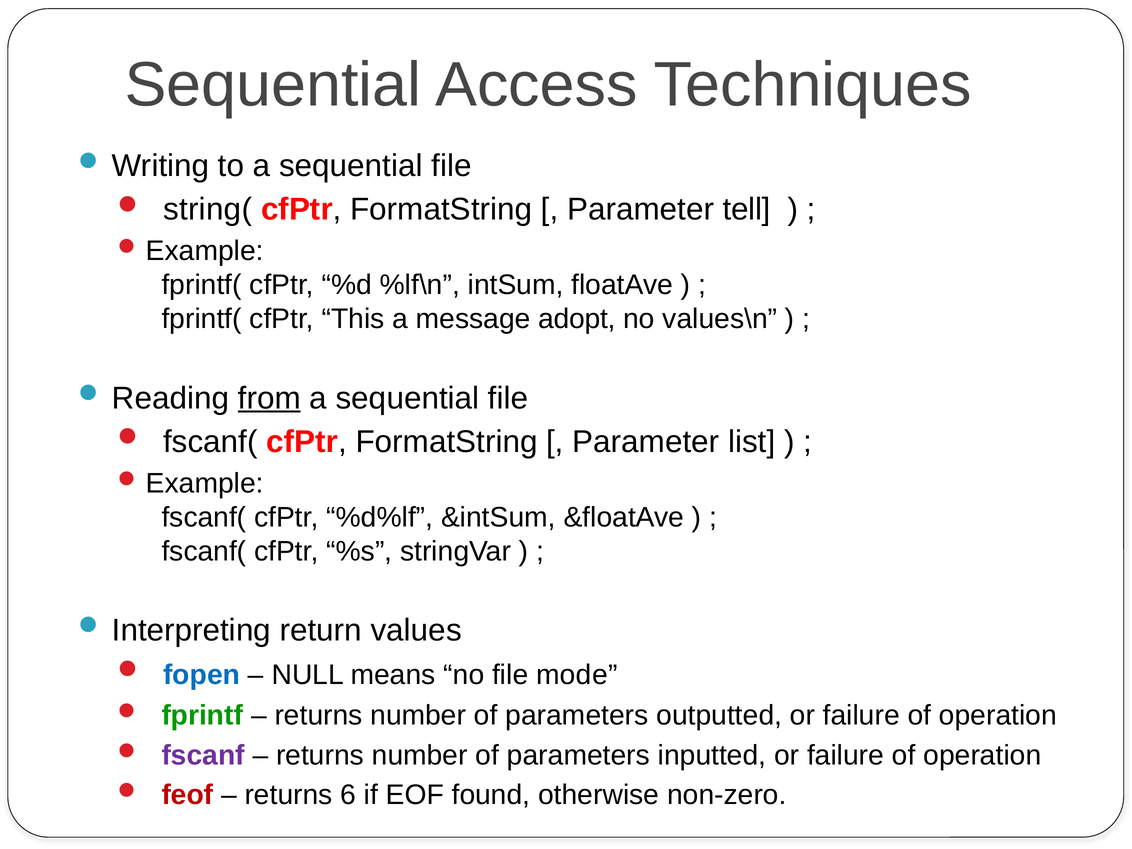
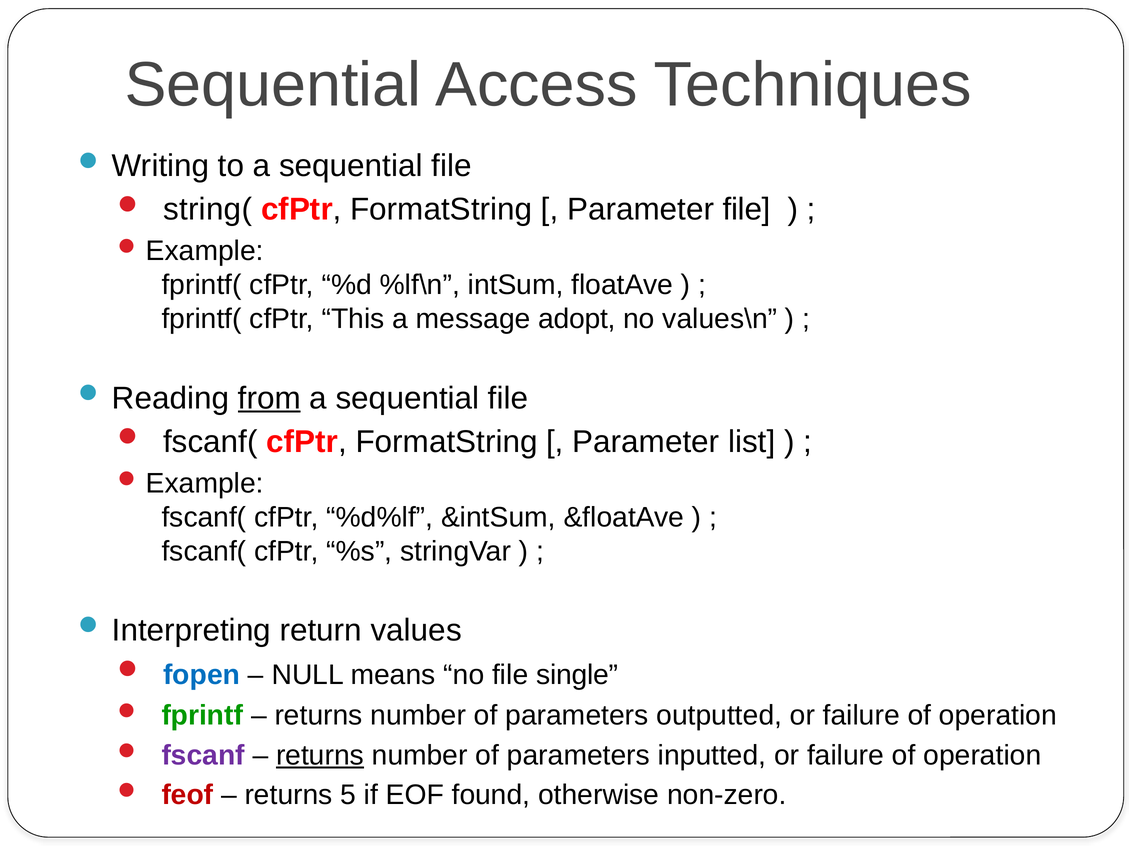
Parameter tell: tell -> file (747, 210)
mode: mode -> single (577, 675)
returns underline: none -> present (320, 755)
6: 6 -> 5 (348, 795)
